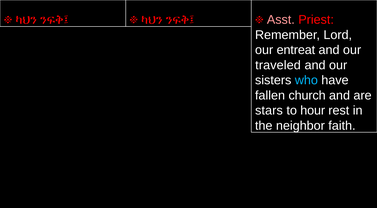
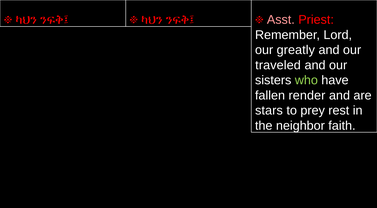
entreat: entreat -> greatly (296, 50)
who colour: light blue -> light green (306, 80)
church: church -> render (307, 95)
hour: hour -> prey (313, 110)
